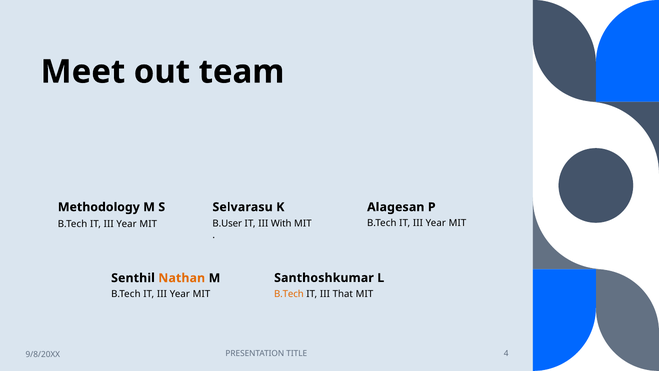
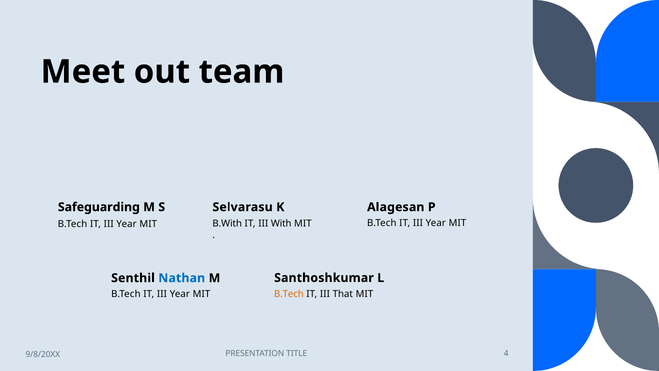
Methodology: Methodology -> Safeguarding (99, 207)
B.User: B.User -> B.With (227, 223)
Nathan colour: orange -> blue (182, 278)
